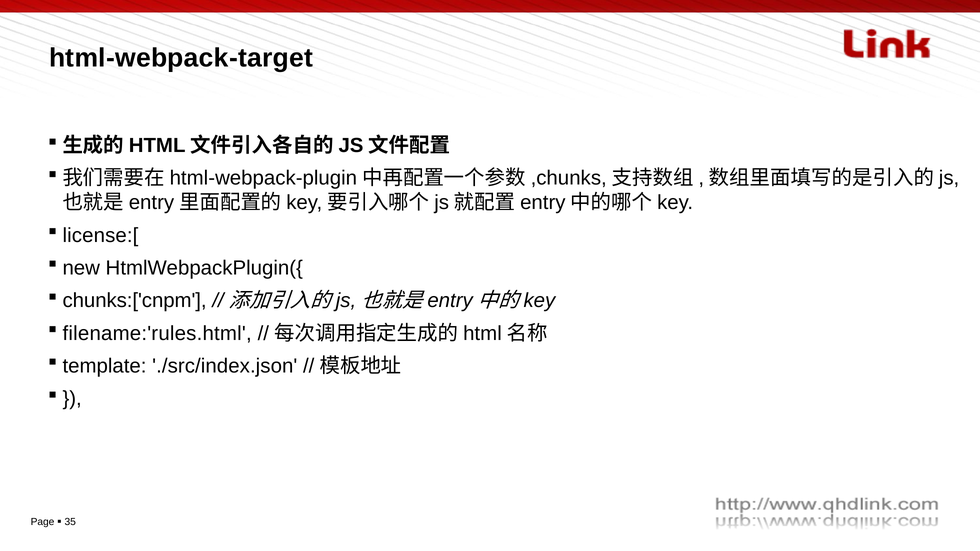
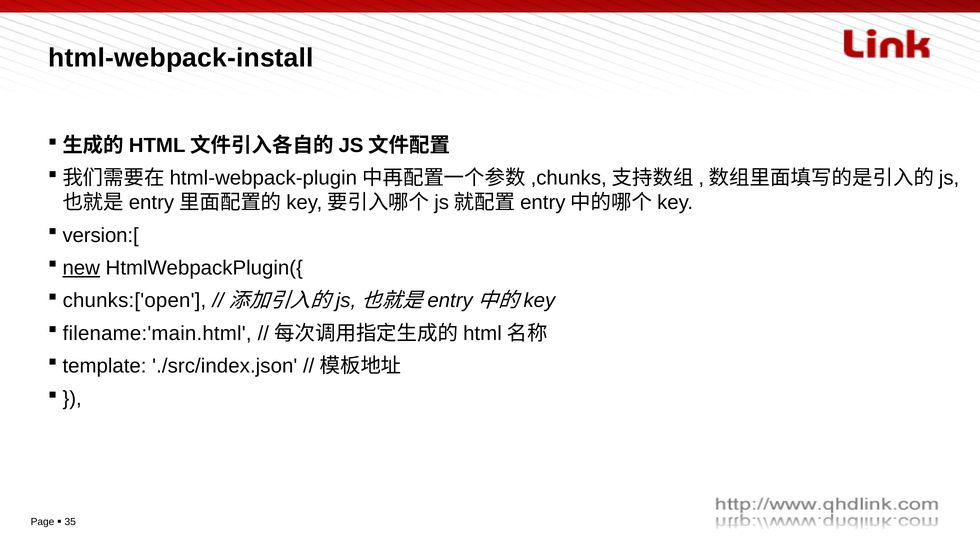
html-webpack-target: html-webpack-target -> html-webpack-install (181, 58)
license:[: license:[ -> version:[ (101, 235)
new underline: none -> present (81, 268)
chunks:['cnpm: chunks:['cnpm -> chunks:['open (134, 301)
filename:'rules.html: filename:'rules.html -> filename:'main.html (157, 333)
